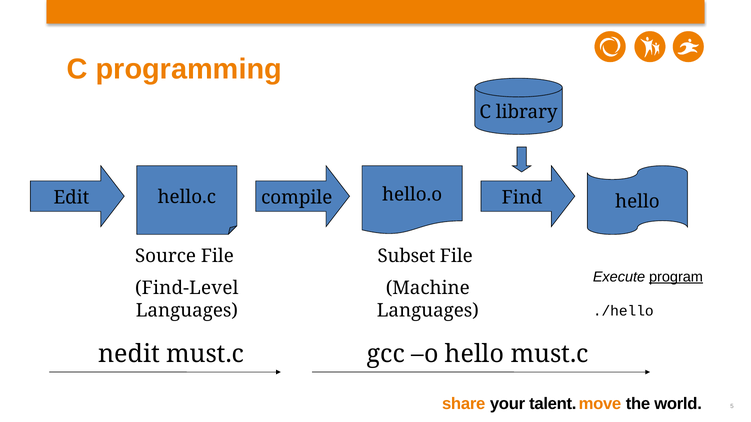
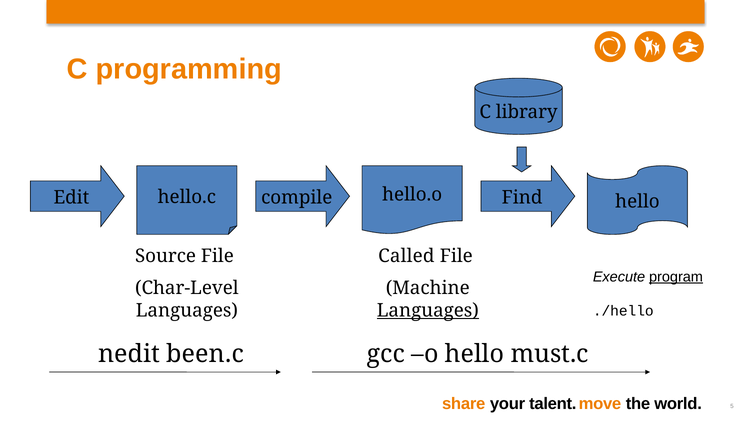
Subset: Subset -> Called (406, 256)
Find-Level: Find-Level -> Char-Level (187, 288)
Languages underline: none -> present (428, 311)
nedit must.c: must.c -> been.c (205, 354)
